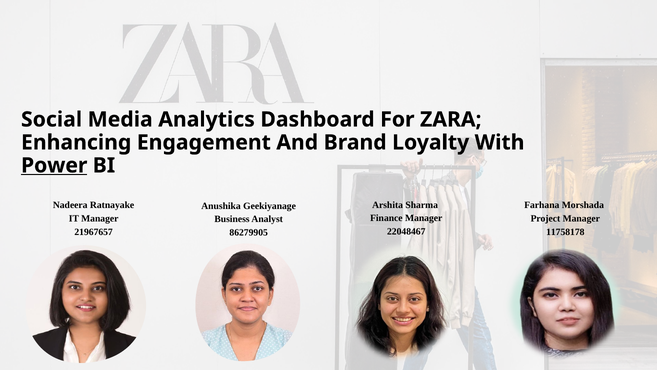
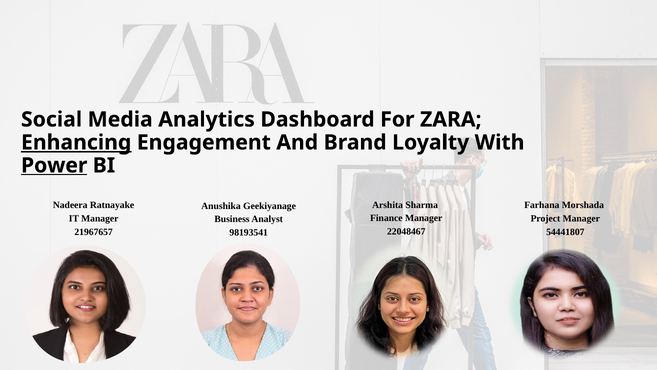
Enhancing underline: none -> present (76, 142)
11758178: 11758178 -> 54441807 (565, 232)
86279905: 86279905 -> 98193541 (249, 232)
